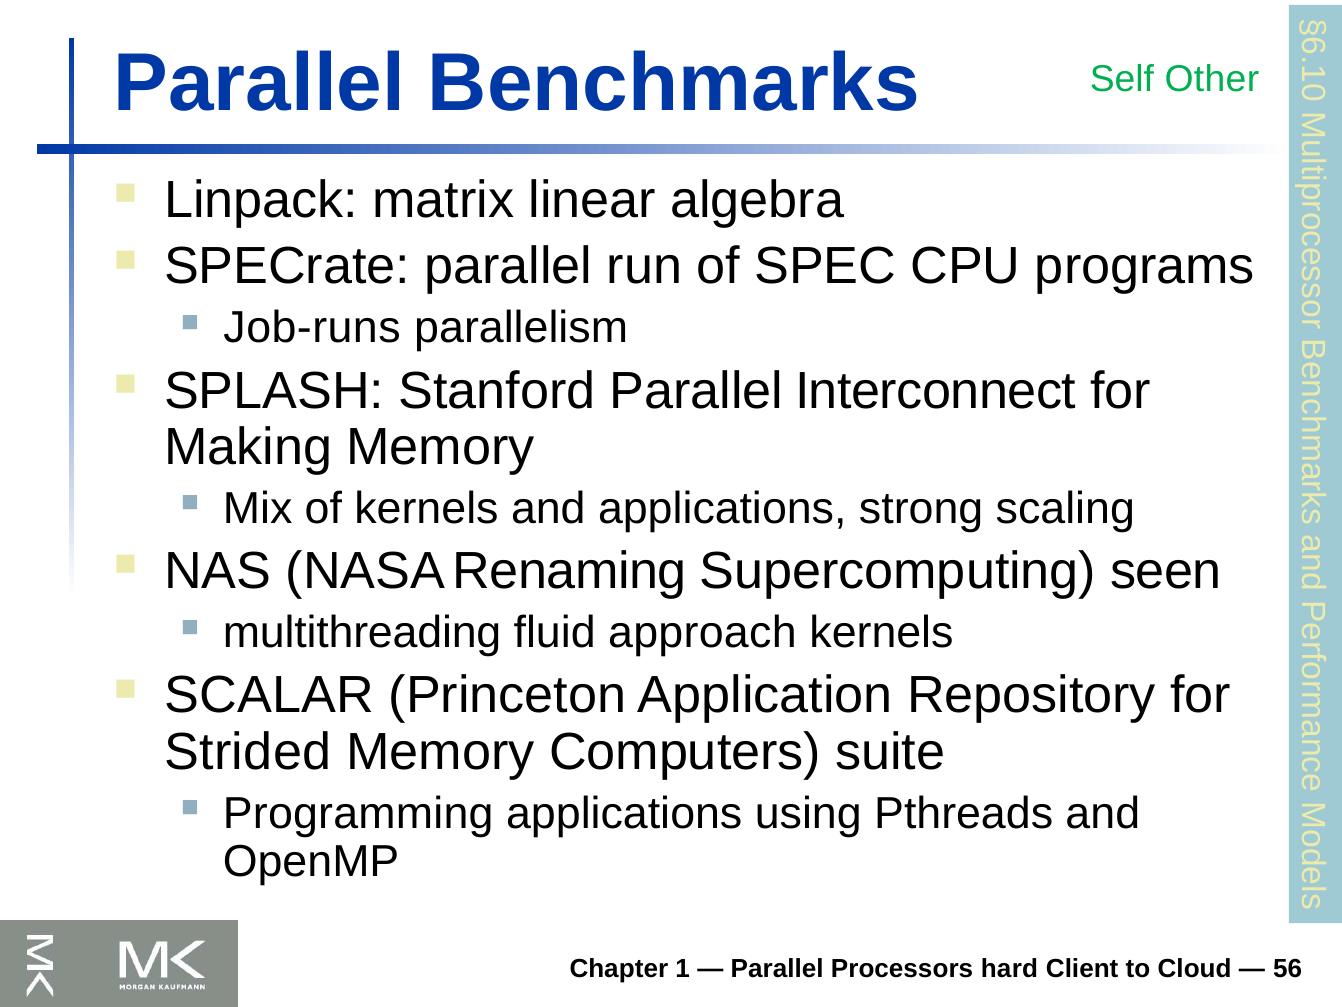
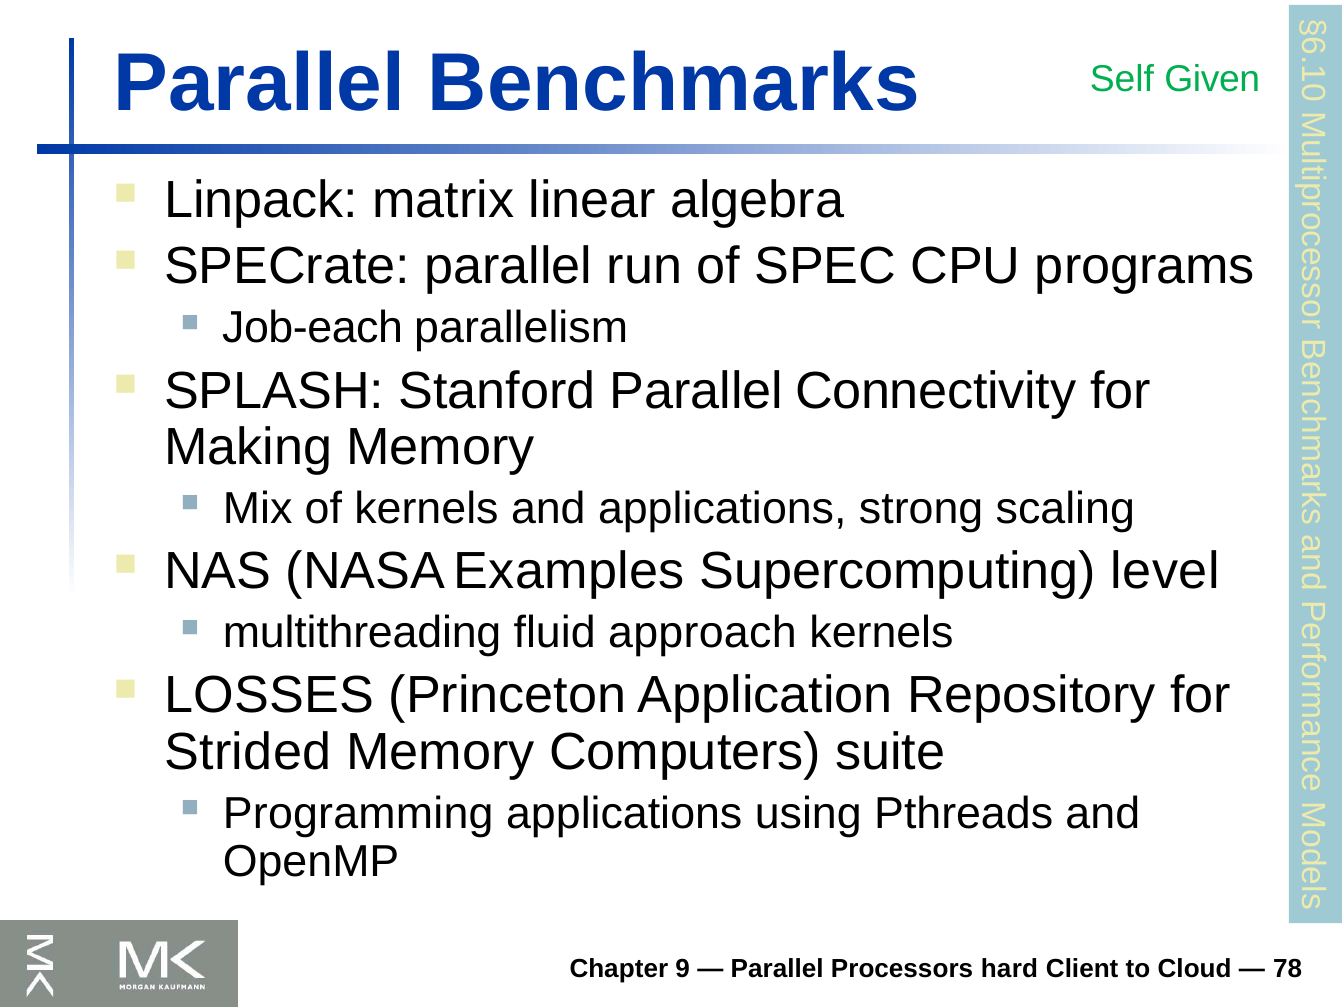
Other: Other -> Given (1212, 80)
Job-runs: Job-runs -> Job-each (313, 328)
Interconnect: Interconnect -> Connectivity (936, 391)
Renaming: Renaming -> Examples (569, 571)
seen: seen -> level (1165, 571)
SCALAR: SCALAR -> LOSSES (269, 695)
Chapter 1: 1 -> 9 (683, 969)
56: 56 -> 78 (1288, 969)
